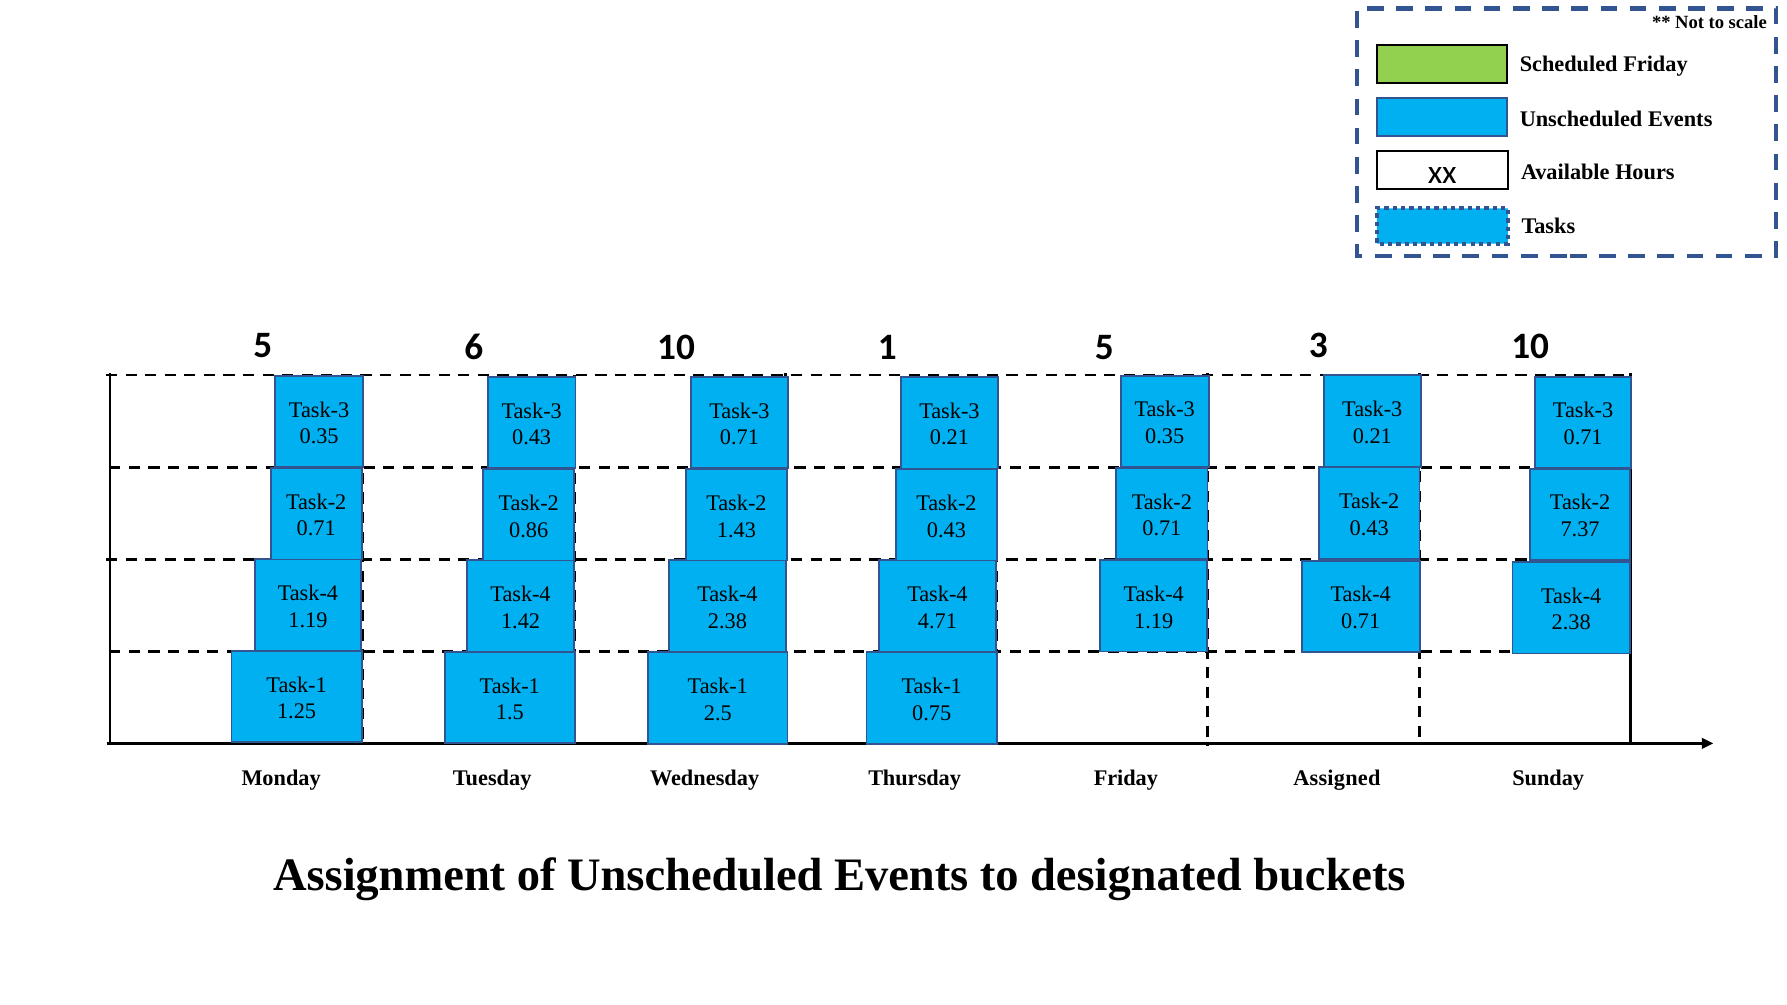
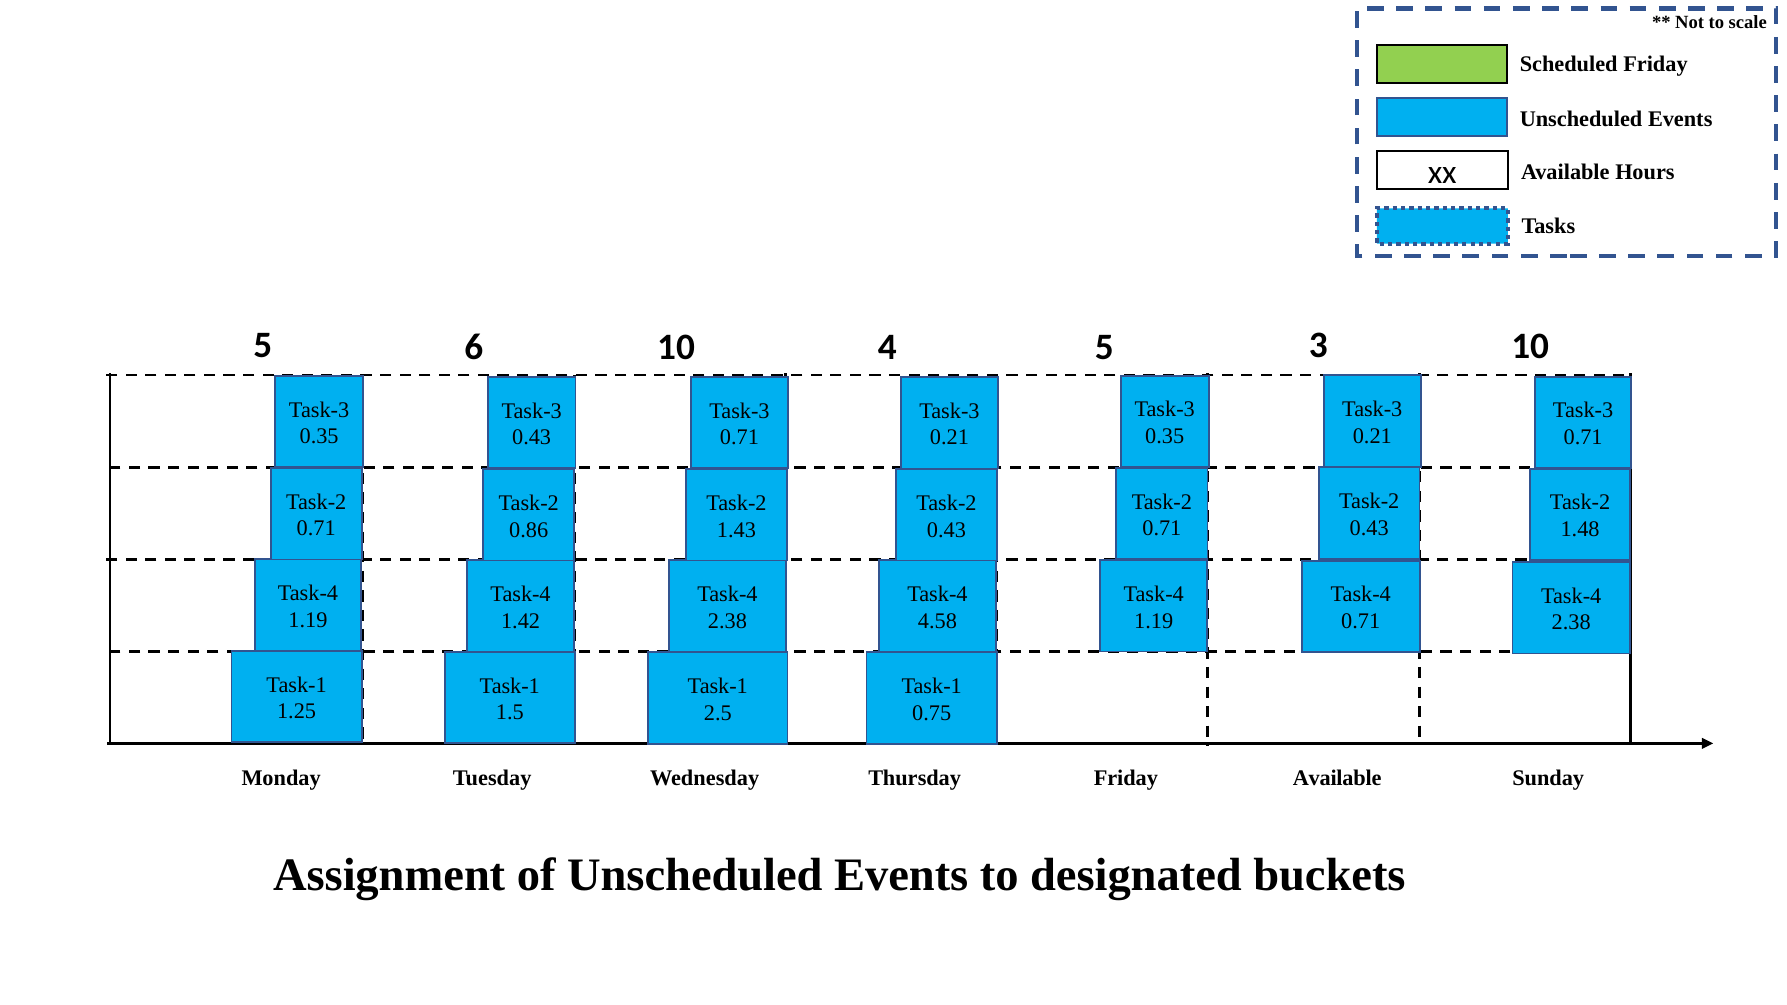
1: 1 -> 4 (887, 347)
7.37: 7.37 -> 1.48 (1580, 530)
4.71: 4.71 -> 4.58 (937, 621)
Friday Assigned: Assigned -> Available (1337, 778)
